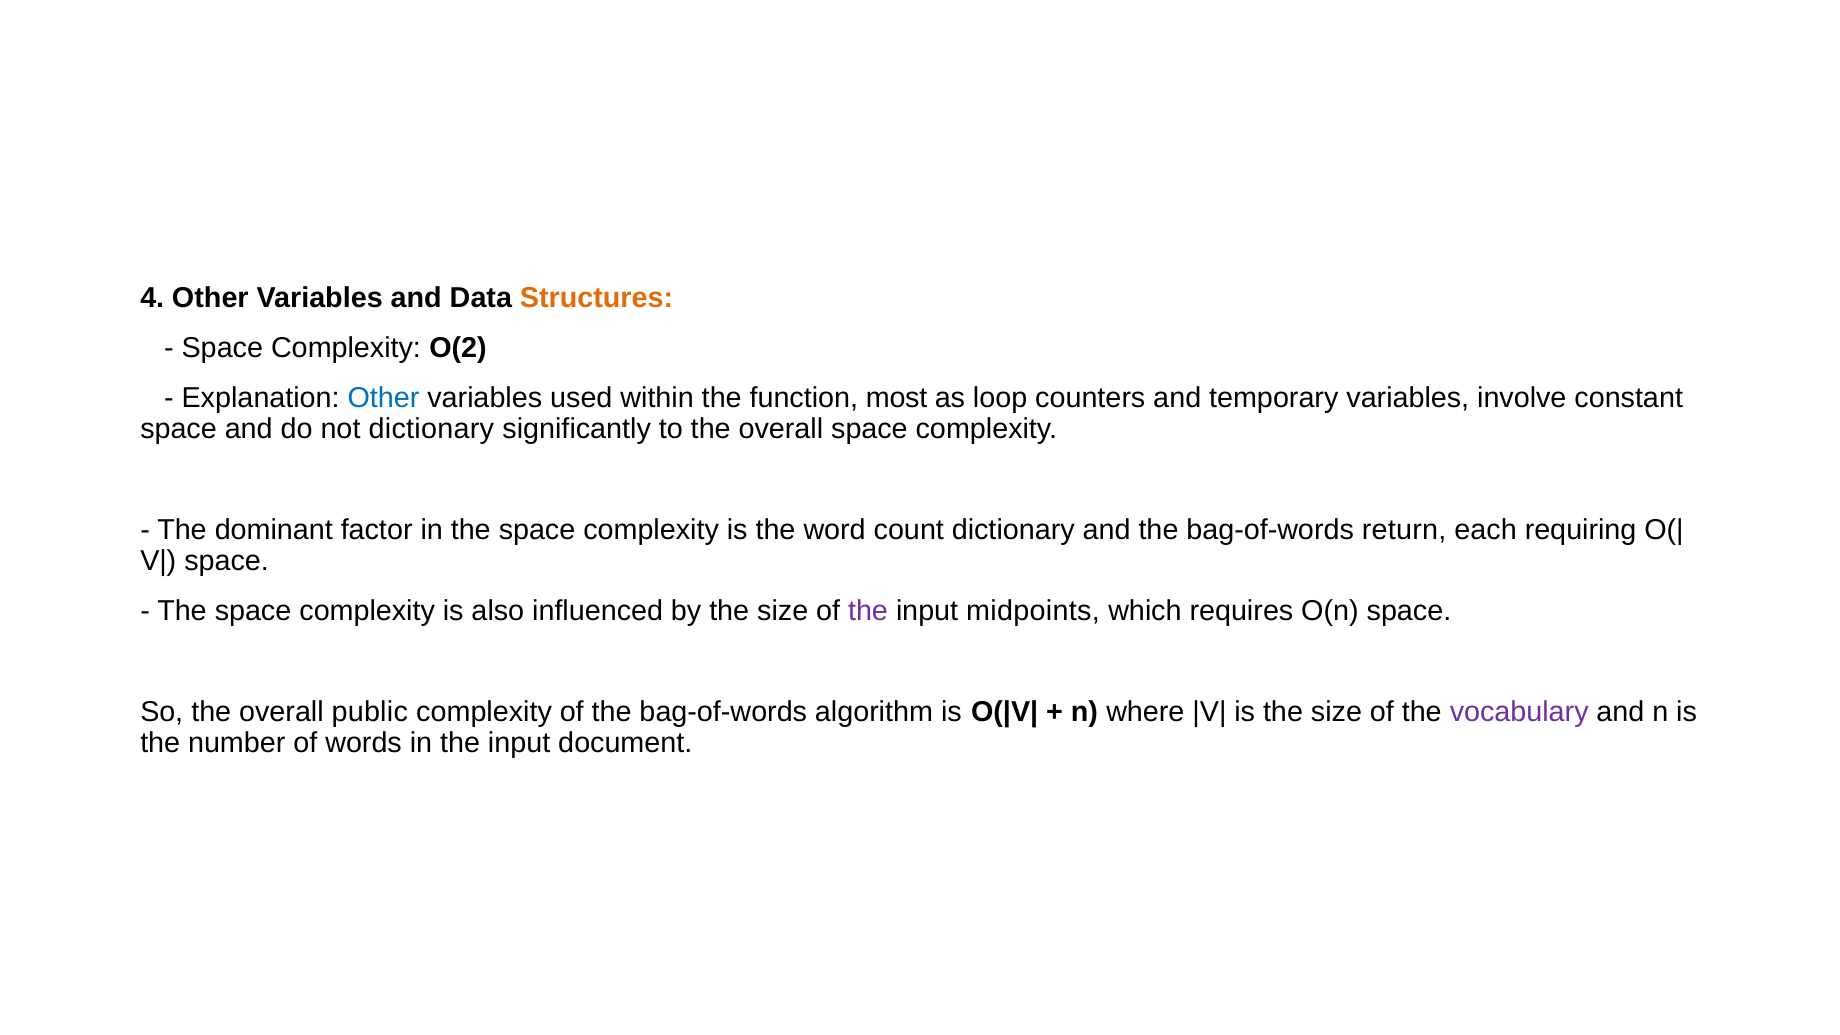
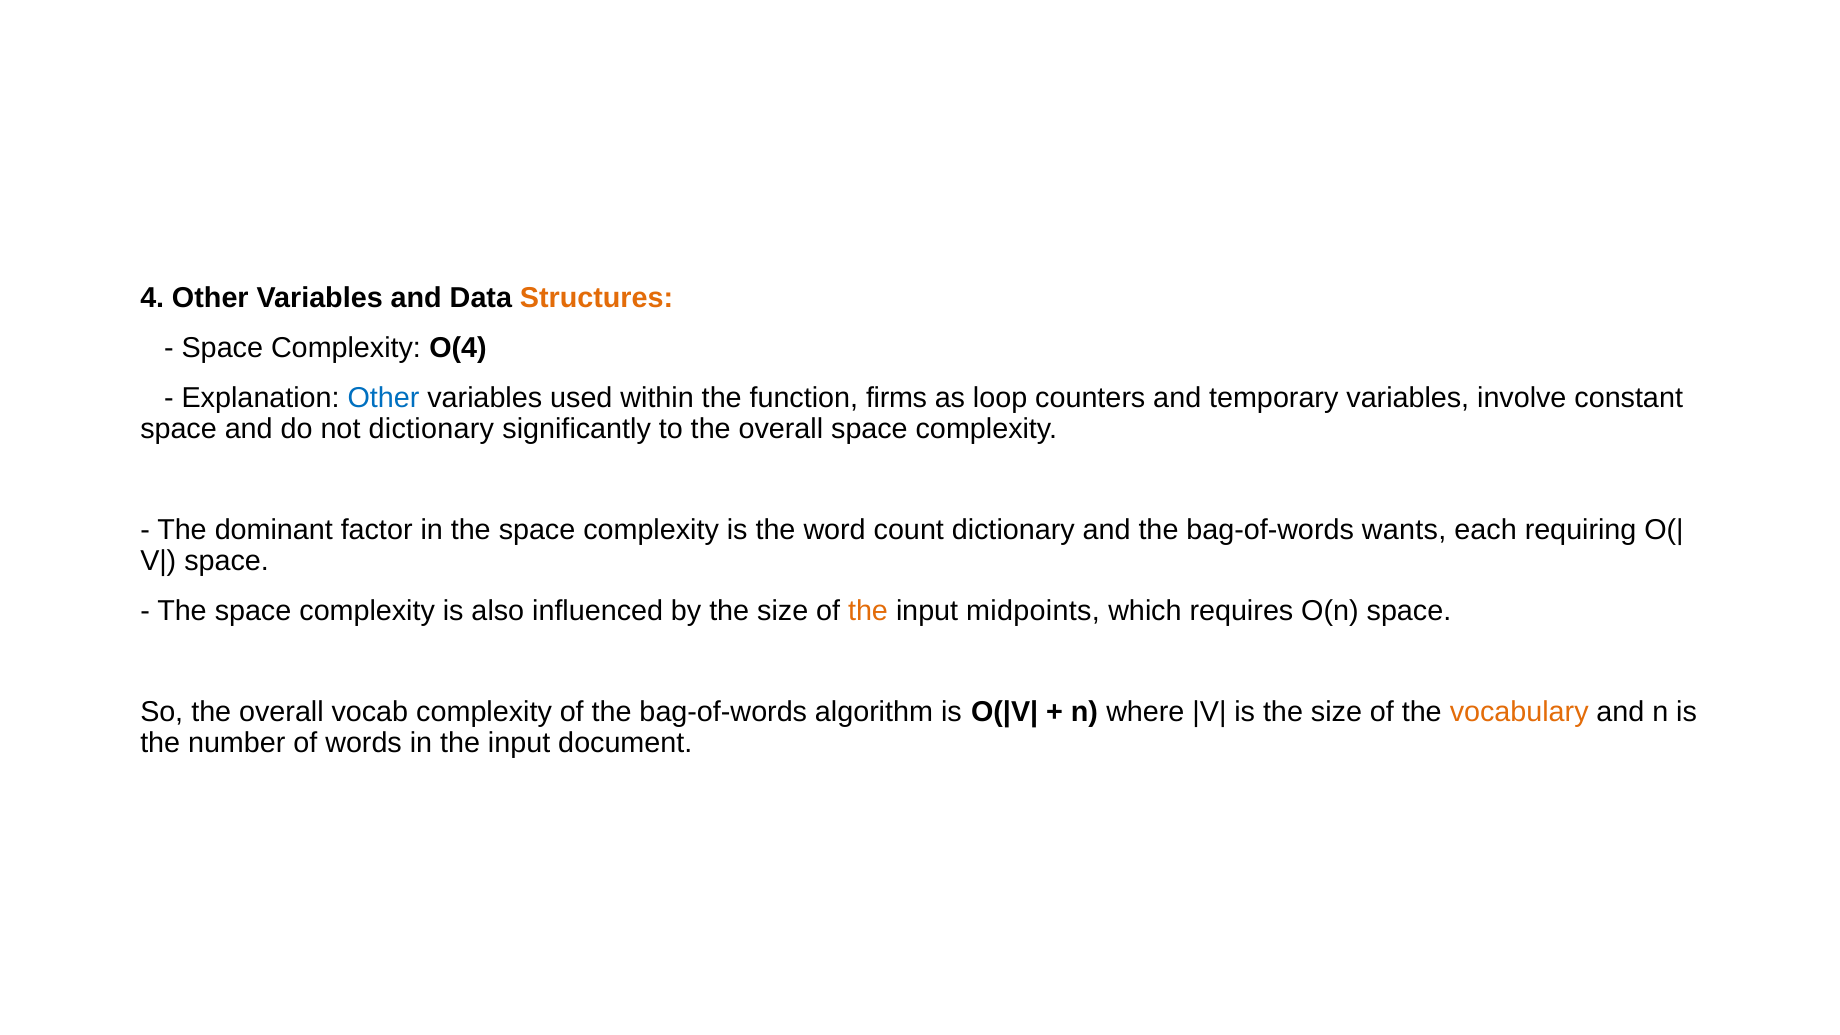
O(2: O(2 -> O(4 (458, 348)
most: most -> firms (897, 398)
return: return -> wants (1404, 530)
the colour: purple -> orange (868, 611)
public: public -> vocab (370, 712)
vocabulary colour: purple -> orange (1519, 712)
